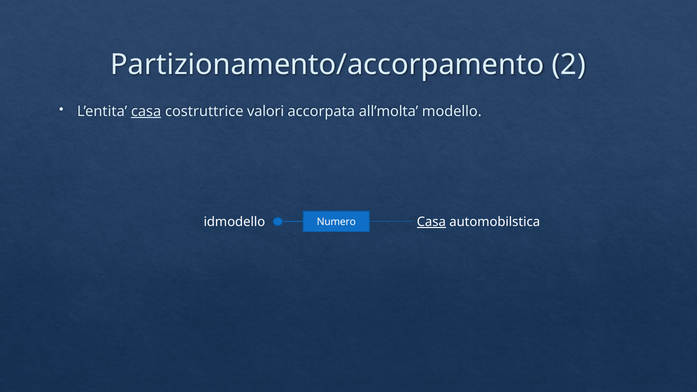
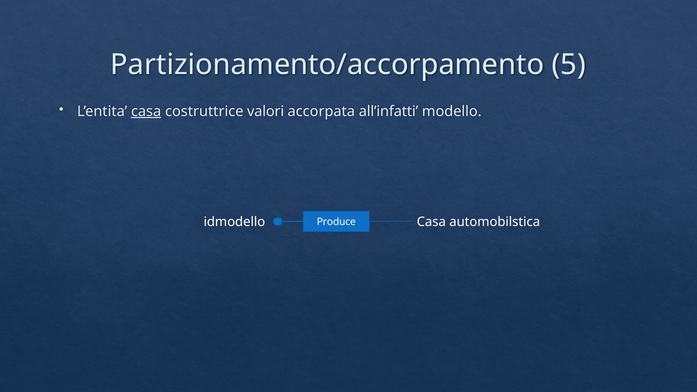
2: 2 -> 5 (569, 65)
all’molta: all’molta -> all’infatti (389, 111)
Casa underline: present -> none (431, 222)
Numero: Numero -> Produce (336, 222)
